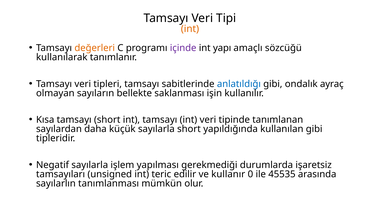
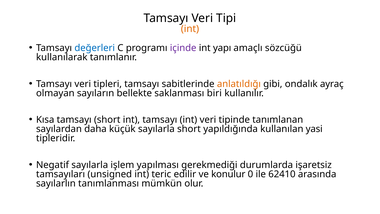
değerleri colour: orange -> blue (95, 48)
anlatıldığı colour: blue -> orange (239, 84)
işin: işin -> biri (214, 93)
kullanılan gibi: gibi -> yasi (314, 129)
kullanır: kullanır -> konulur (228, 174)
45535: 45535 -> 62410 (282, 174)
